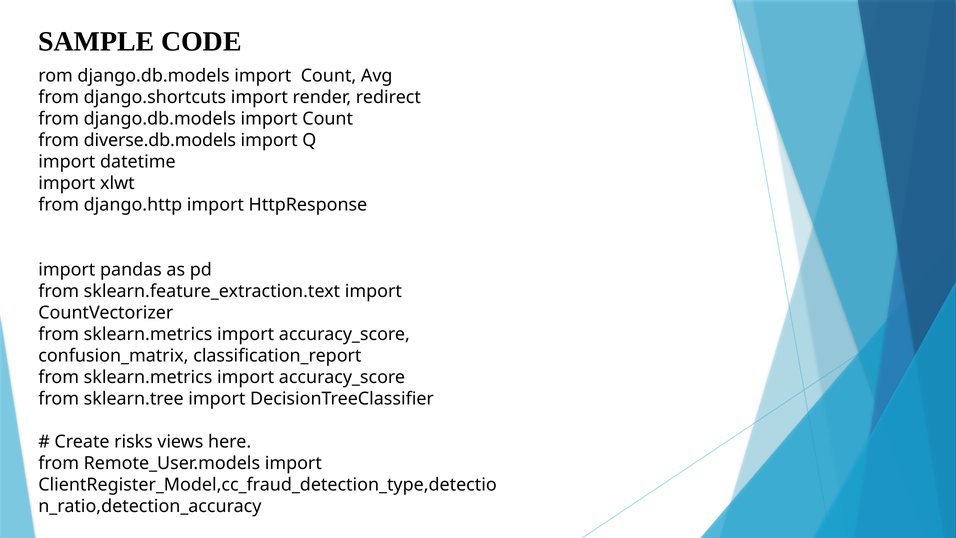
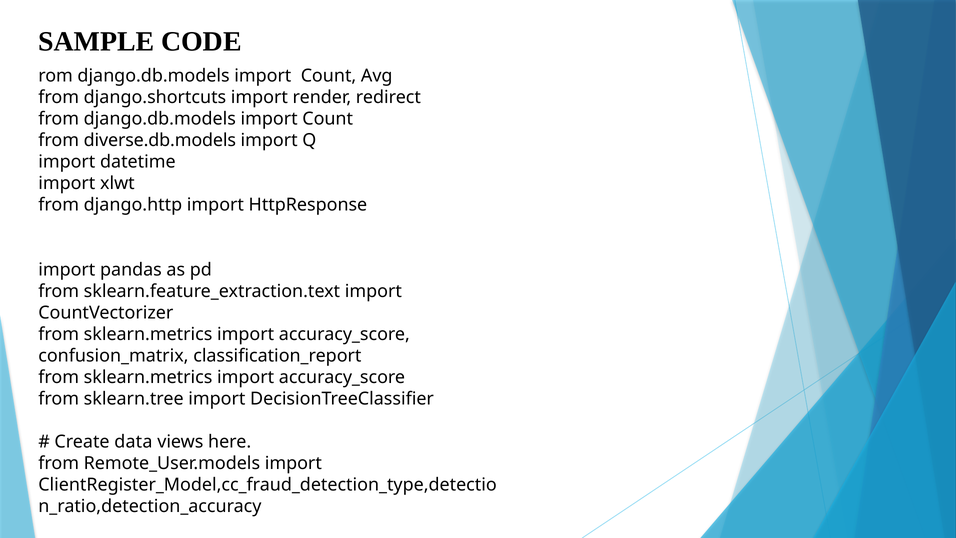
risks: risks -> data (133, 442)
